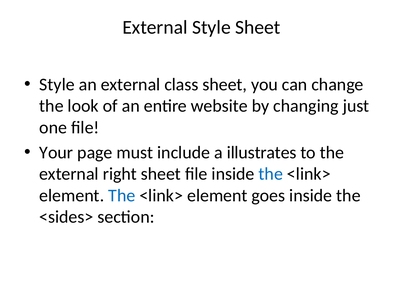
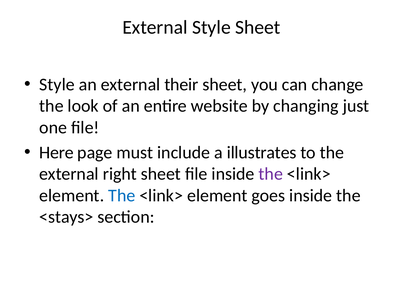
class: class -> their (181, 85)
Your: Your -> Here (56, 153)
the colour: blue -> purple (271, 174)
<sides>: <sides> -> <stays> (66, 217)
